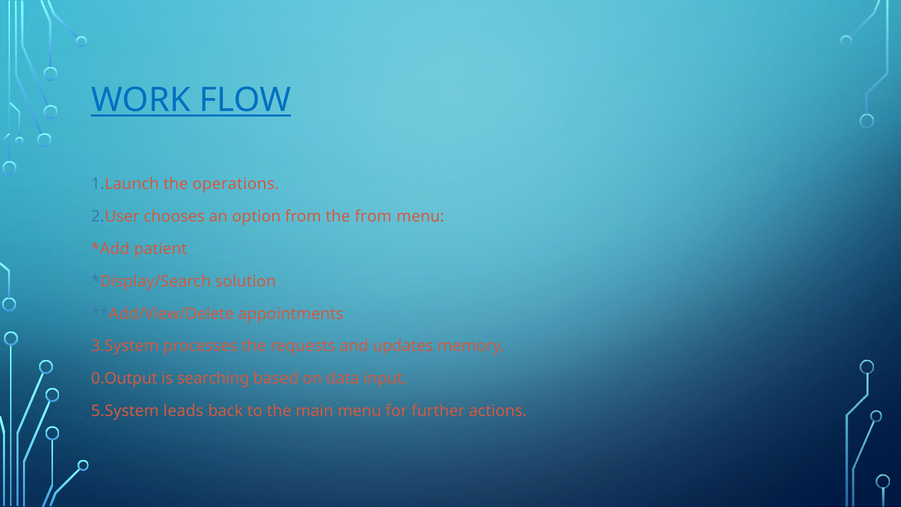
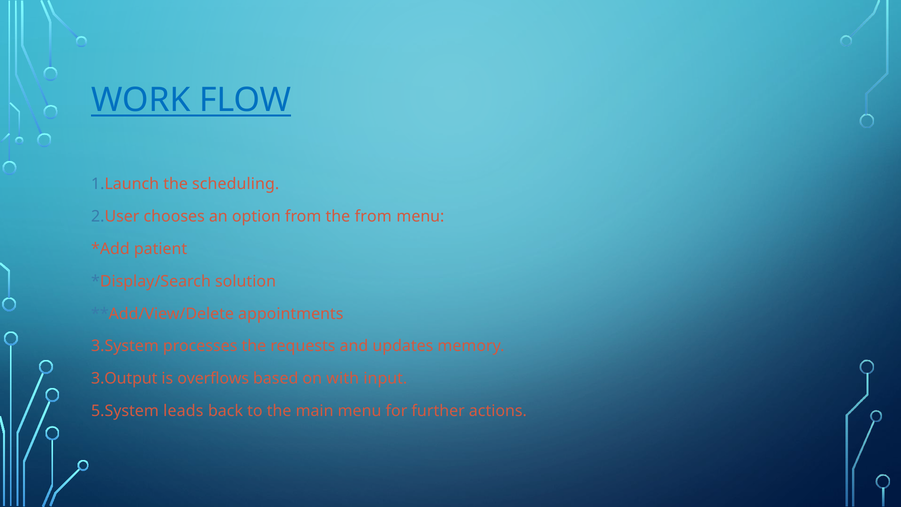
operations: operations -> scheduling (236, 184)
0.Output: 0.Output -> 3.Output (124, 378)
searching: searching -> overflows (213, 378)
data: data -> with (343, 378)
